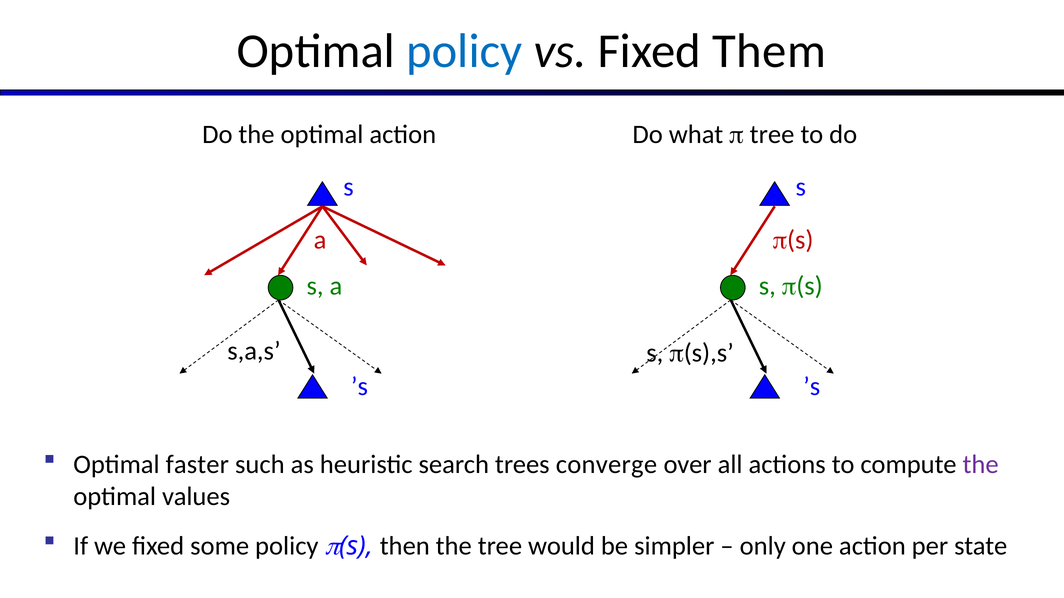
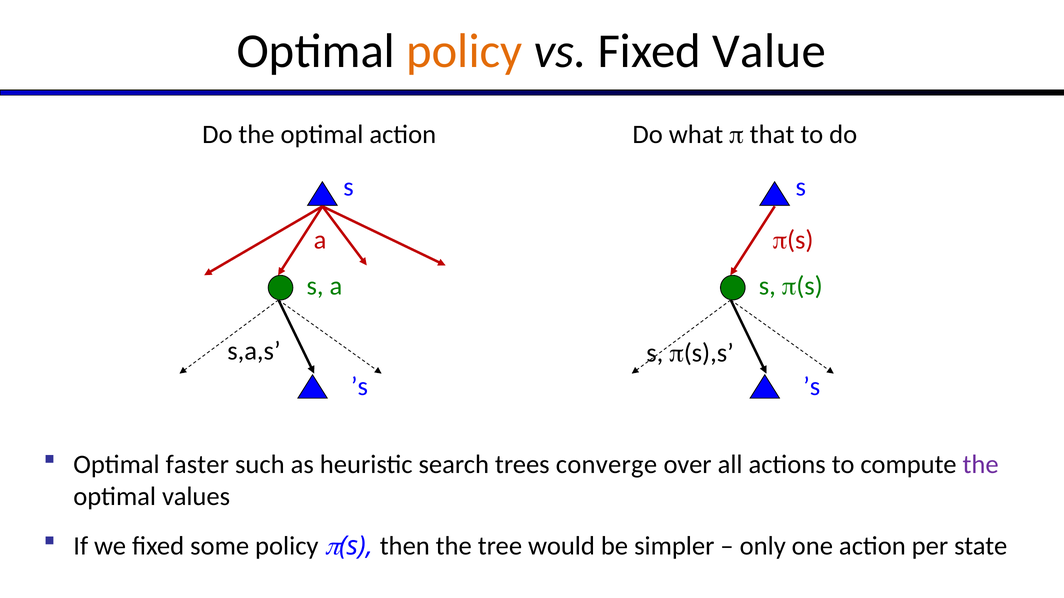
policy colour: blue -> orange (464, 51)
Them: Them -> Value (769, 51)
tree: tree -> that (772, 134)
